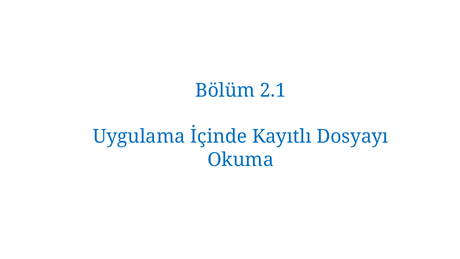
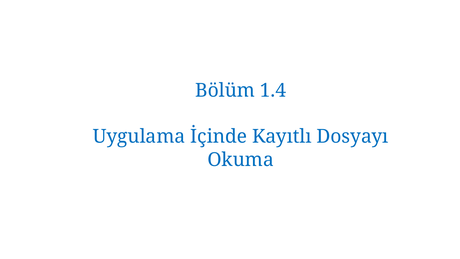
2.1: 2.1 -> 1.4 (273, 91)
